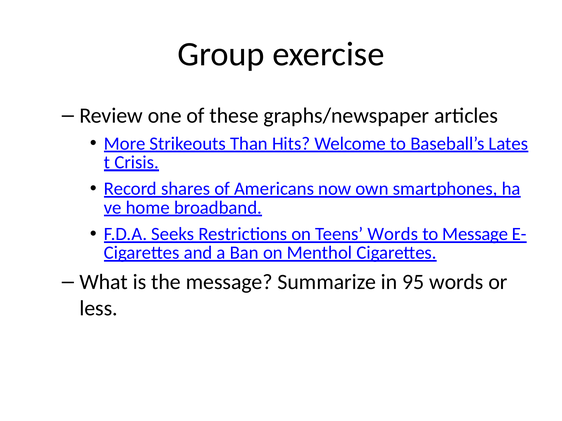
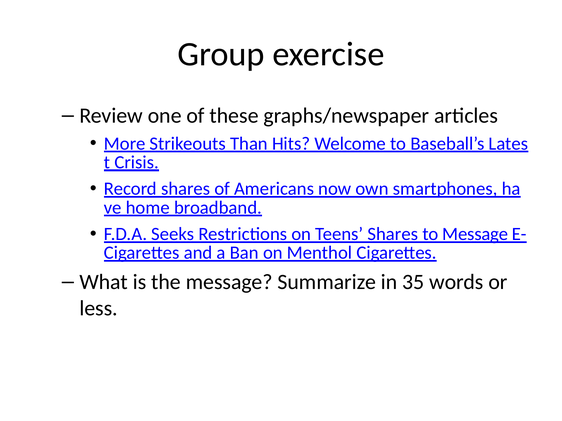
Teens Words: Words -> Shares (393, 234)
95: 95 -> 35 (413, 282)
